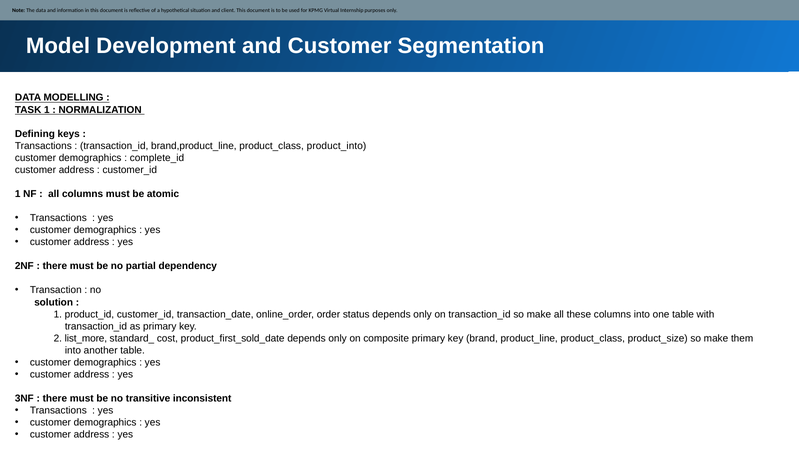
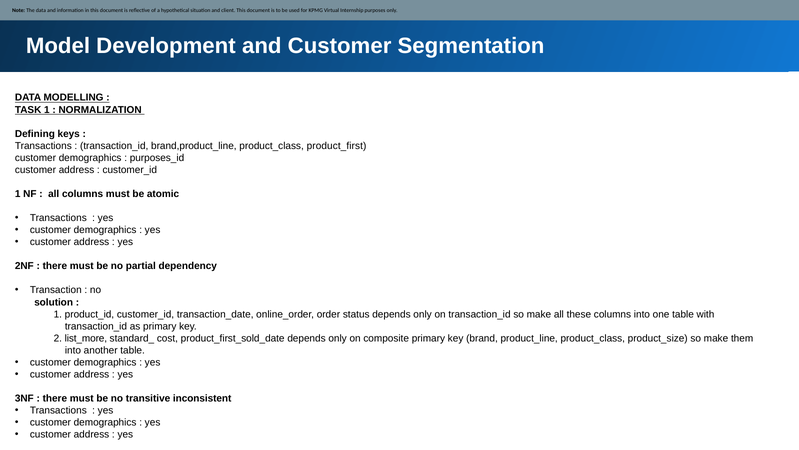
product_into: product_into -> product_first (337, 146)
complete_id: complete_id -> purposes_id (157, 158)
